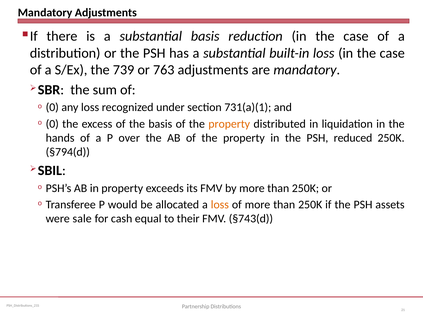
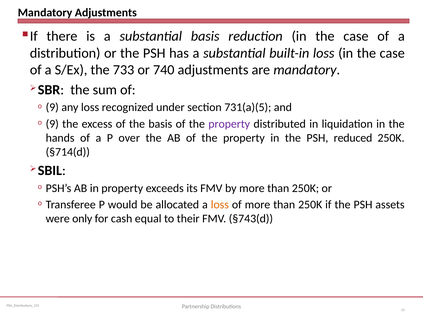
739: 739 -> 733 (124, 70)
763: 763 -> 740 (164, 70)
0: 0 -> 9 (52, 107)
731(a)(1: 731(a)(1 -> 731(a)(5 (248, 107)
0: 0 -> 9 (52, 124)
property colour: orange -> purple (229, 124)
§794(d: §794(d -> §714(d (68, 152)
sale: sale -> only (82, 219)
